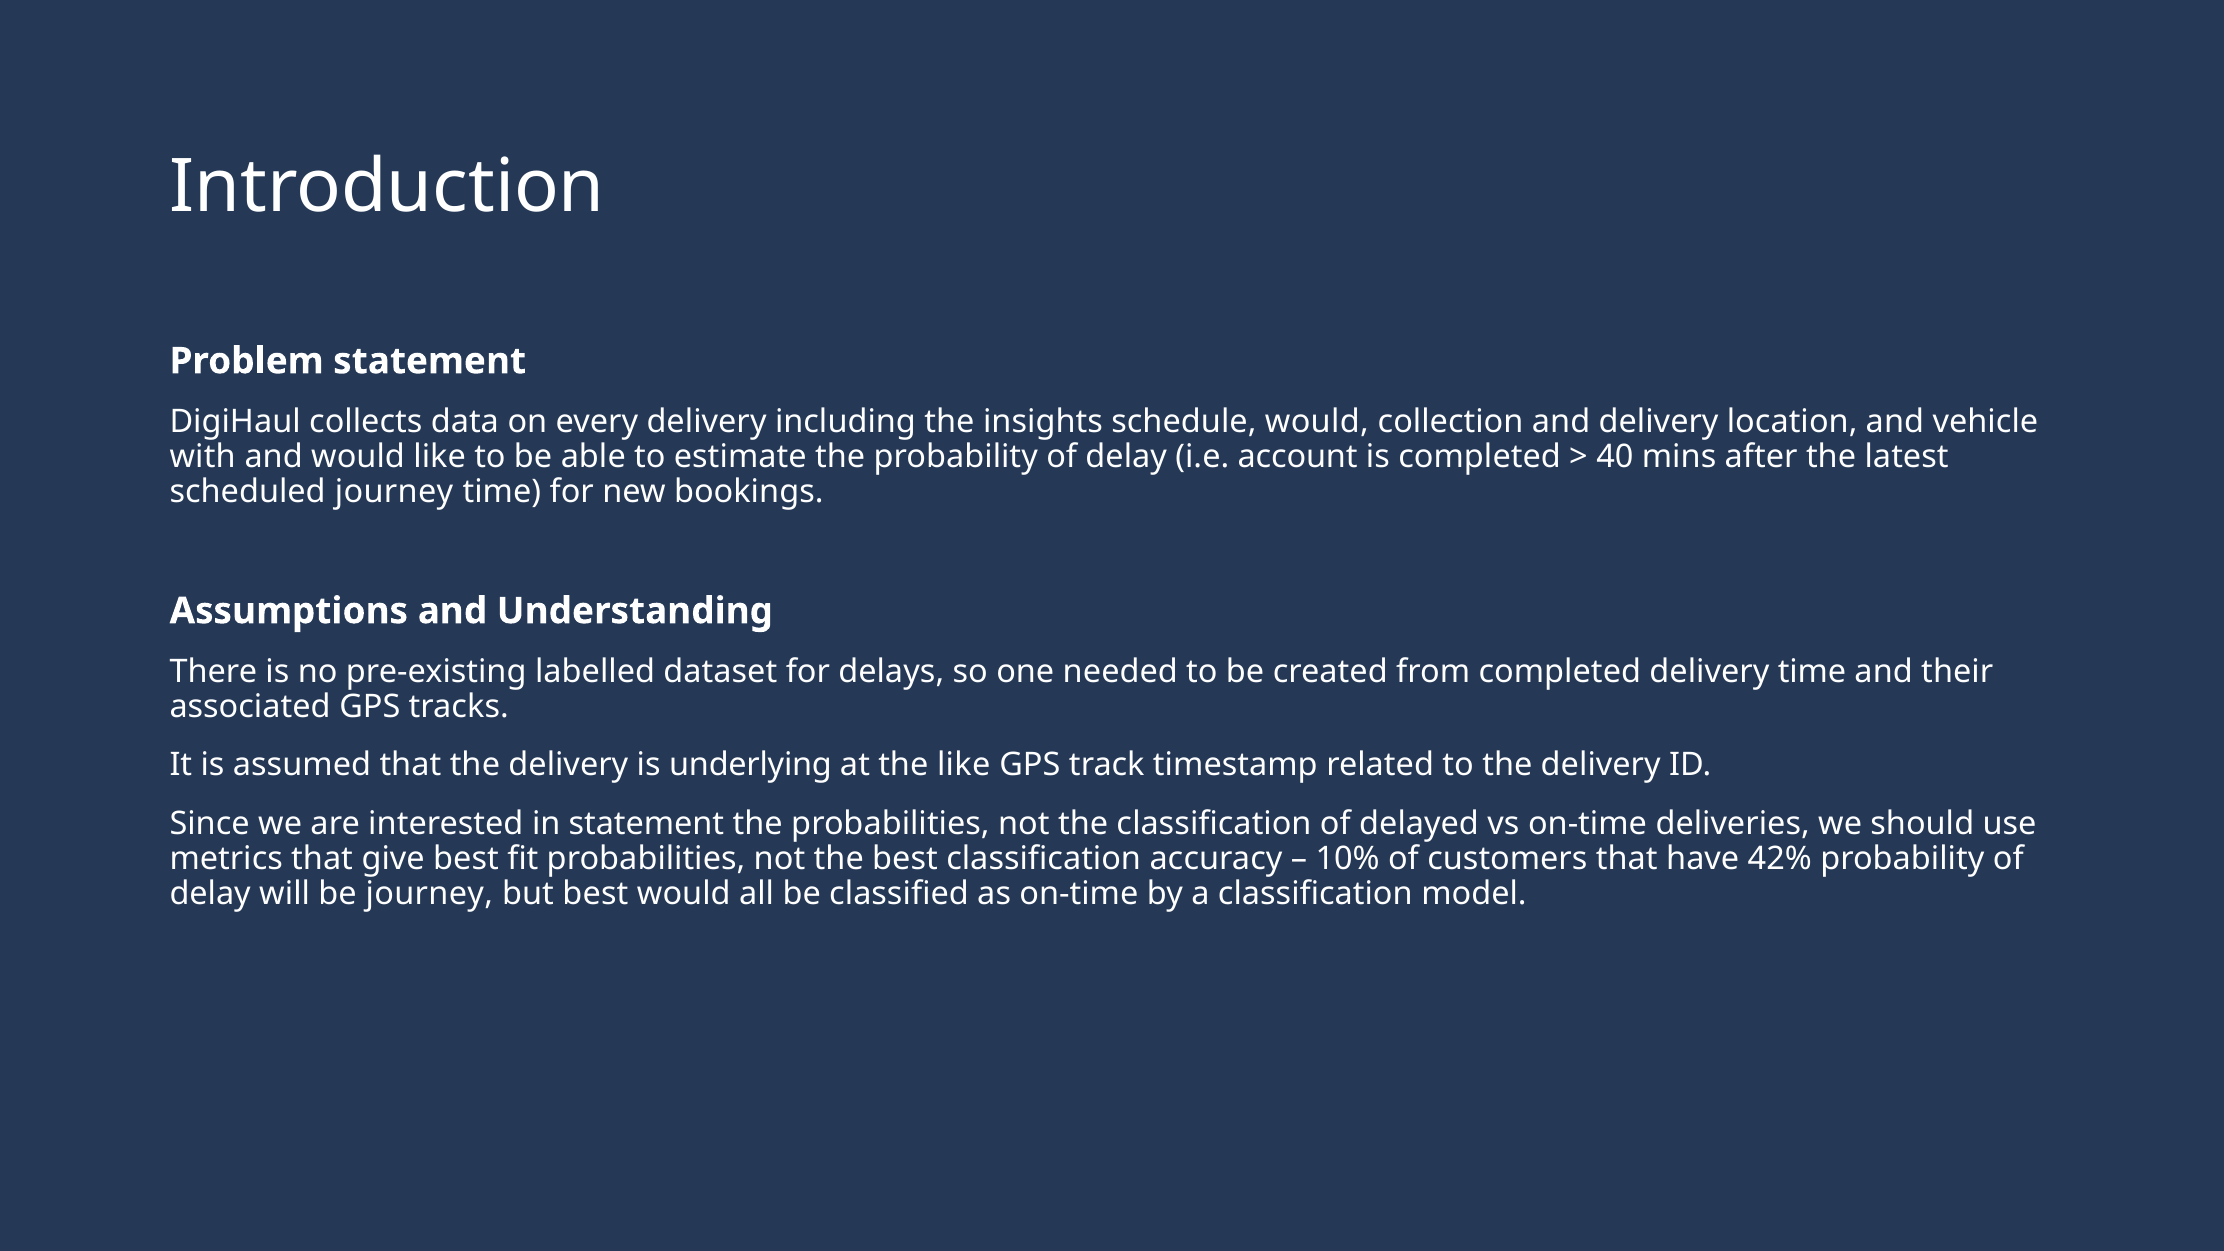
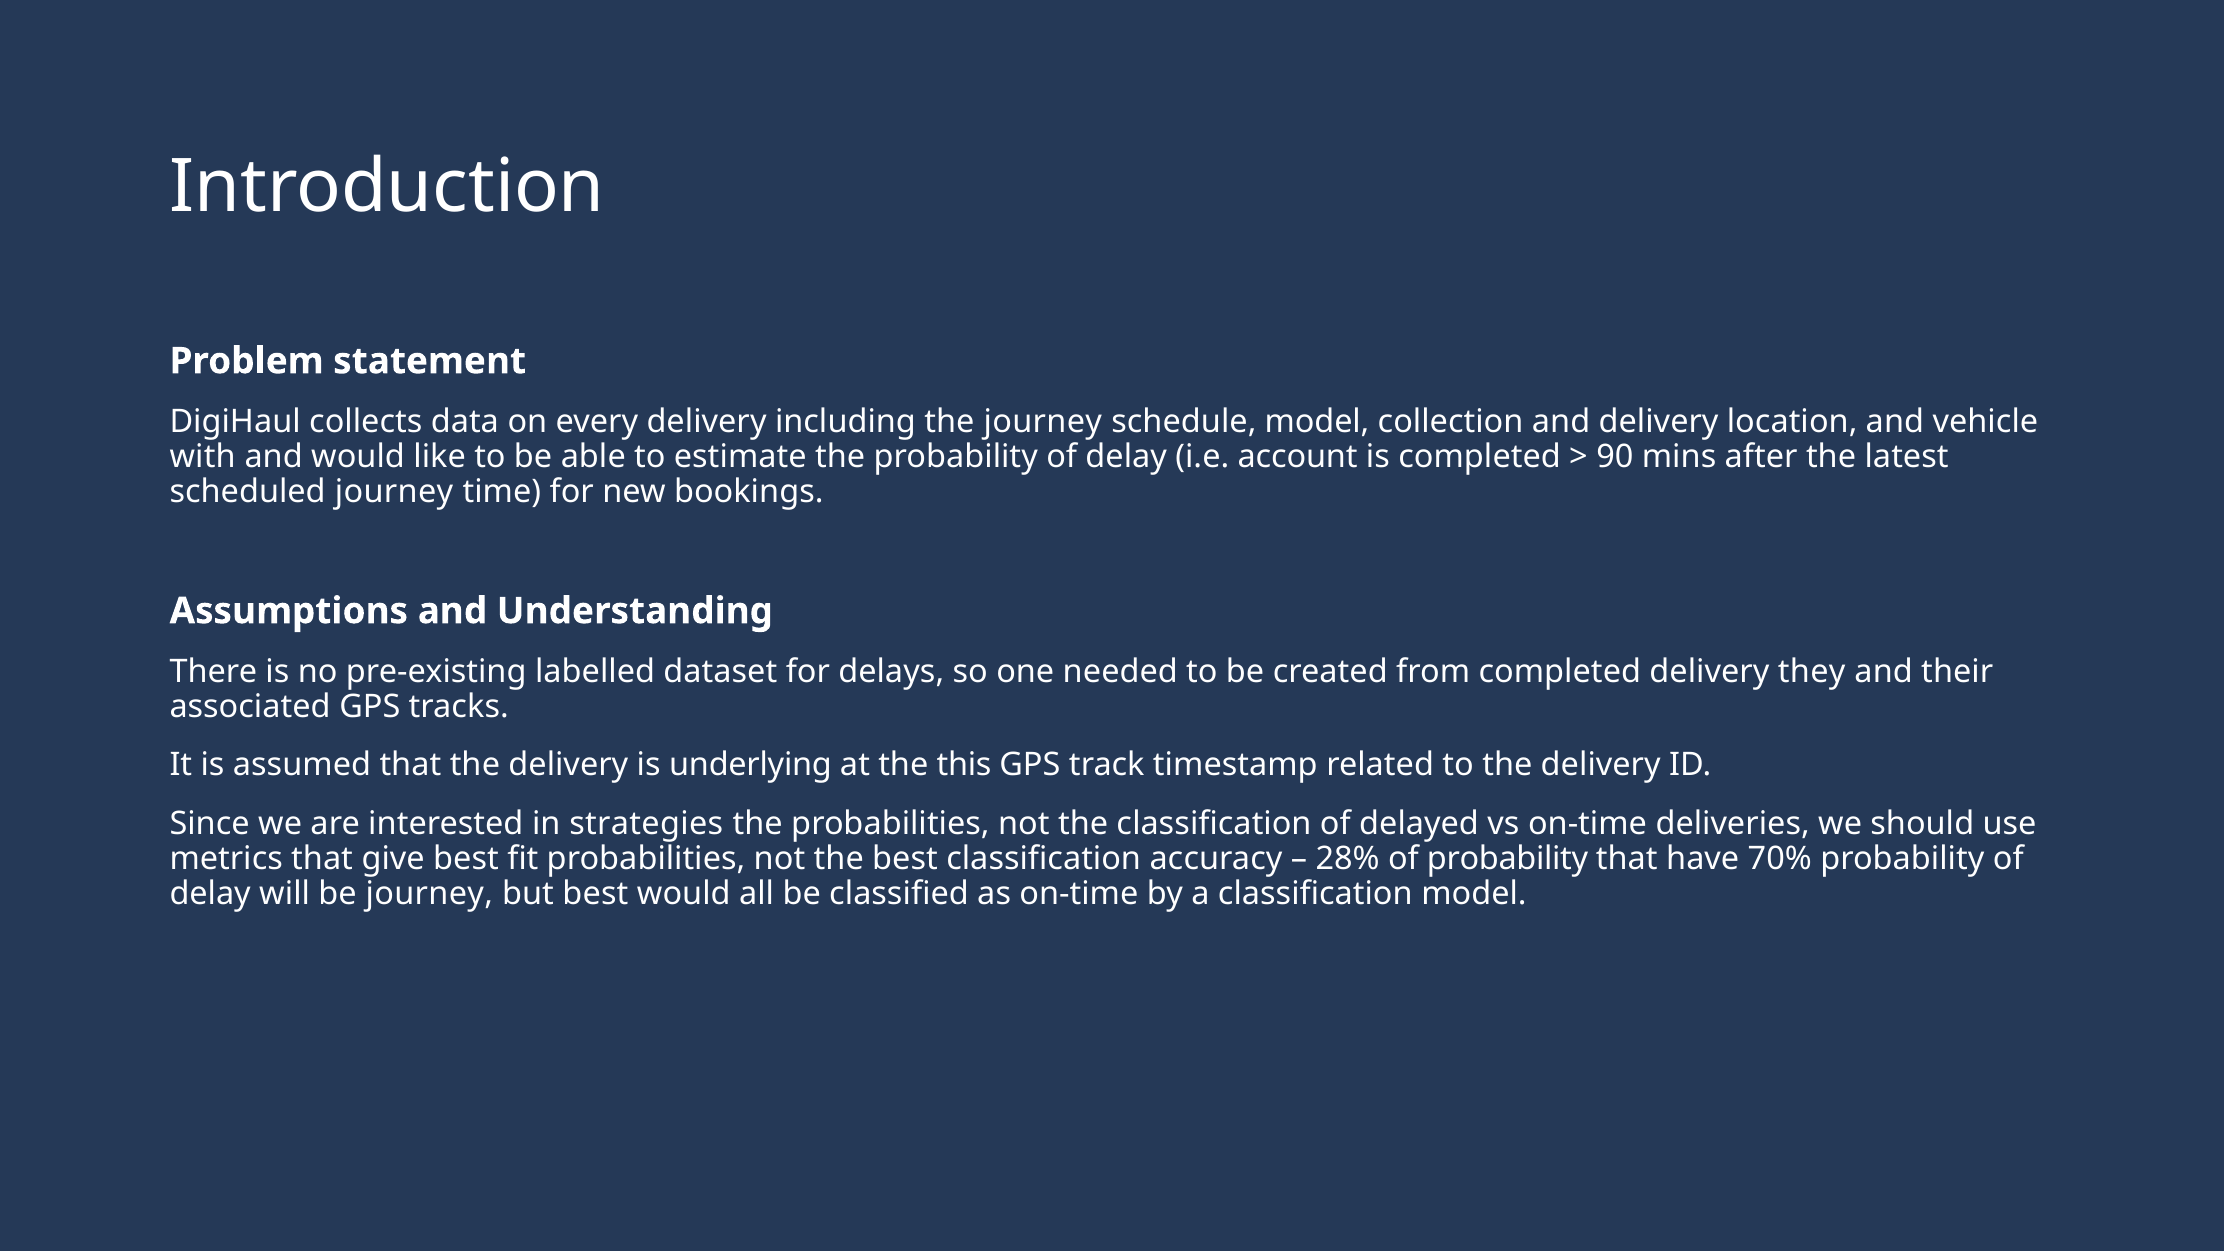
the insights: insights -> journey (1043, 422)
schedule would: would -> model (1317, 422)
40: 40 -> 90 (1615, 457)
delivery time: time -> they (1812, 672)
the like: like -> this (964, 765)
in statement: statement -> strategies (646, 824)
10%: 10% -> 28% (1348, 859)
of customers: customers -> probability (1508, 859)
42%: 42% -> 70% (1780, 859)
